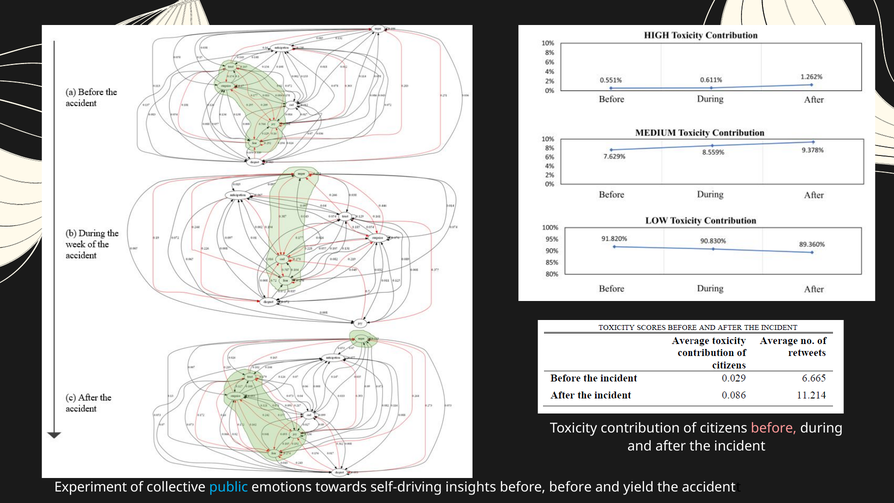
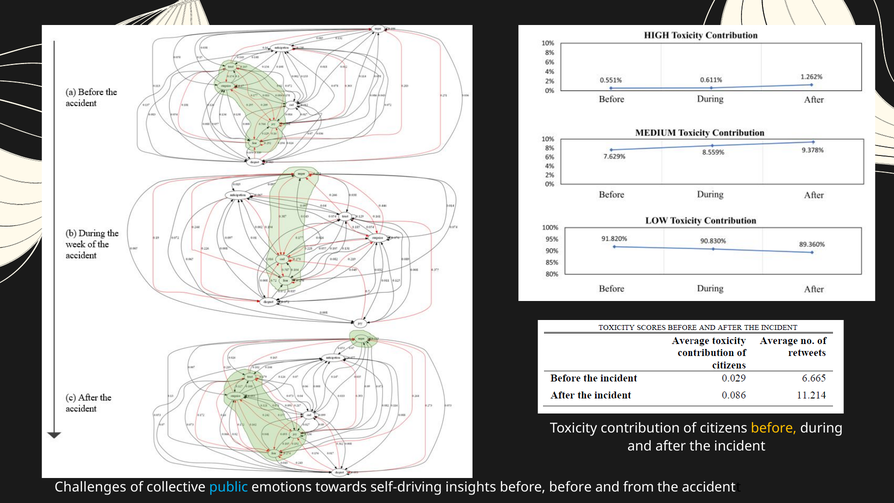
before colour: pink -> yellow (774, 428)
Experiment: Experiment -> Challenges (90, 487)
yield: yield -> from (639, 487)
